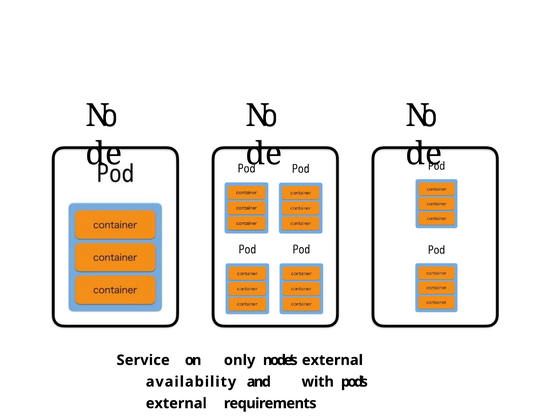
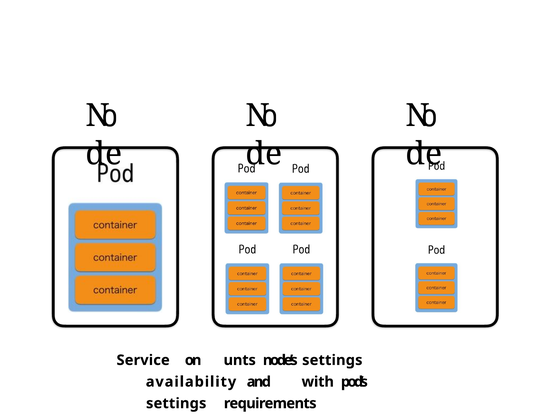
only: only -> unts (240, 360)
node’s external: external -> settings (332, 360)
external: external -> settings (176, 404)
